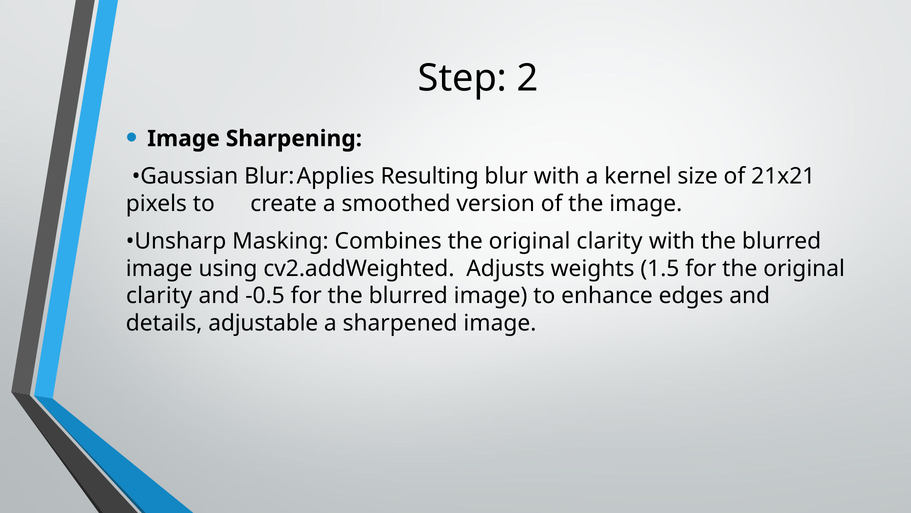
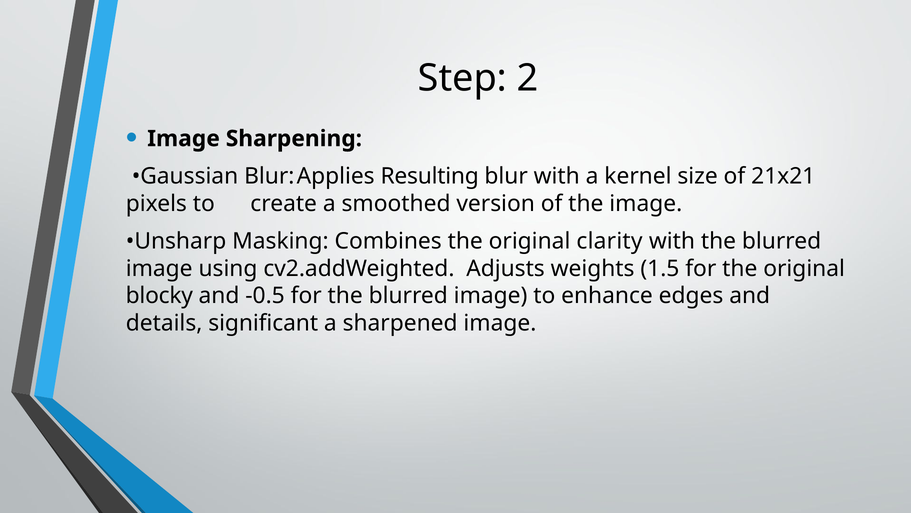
clarity: clarity -> blocky (159, 296)
adjustable: adjustable -> significant (263, 323)
